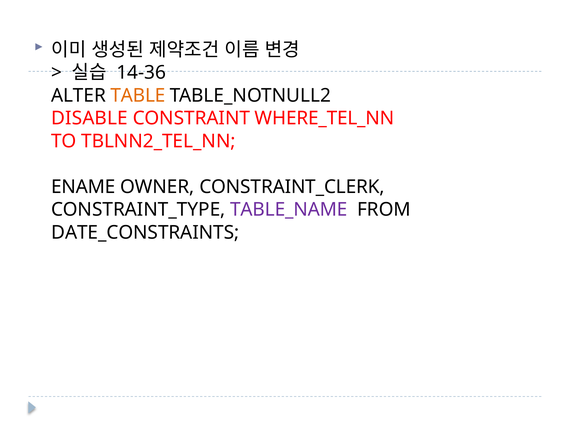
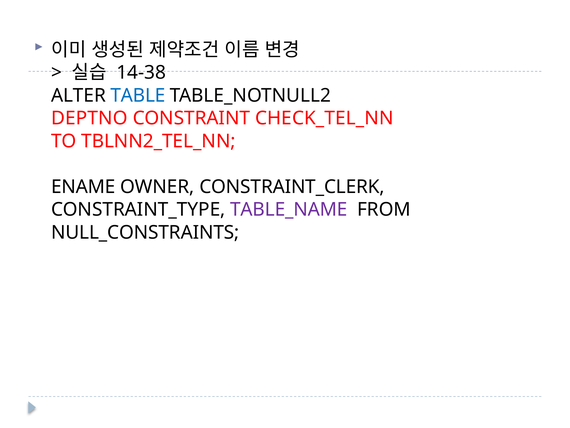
14-36: 14-36 -> 14-38 (141, 73)
TABLE colour: orange -> blue (138, 95)
DISABLE: DISABLE -> DEPTNO (89, 118)
WHERE_TEL_NN: WHERE_TEL_NN -> CHECK_TEL_NN (324, 118)
DATE_CONSTRAINTS: DATE_CONSTRAINTS -> NULL_CONSTRAINTS (145, 232)
